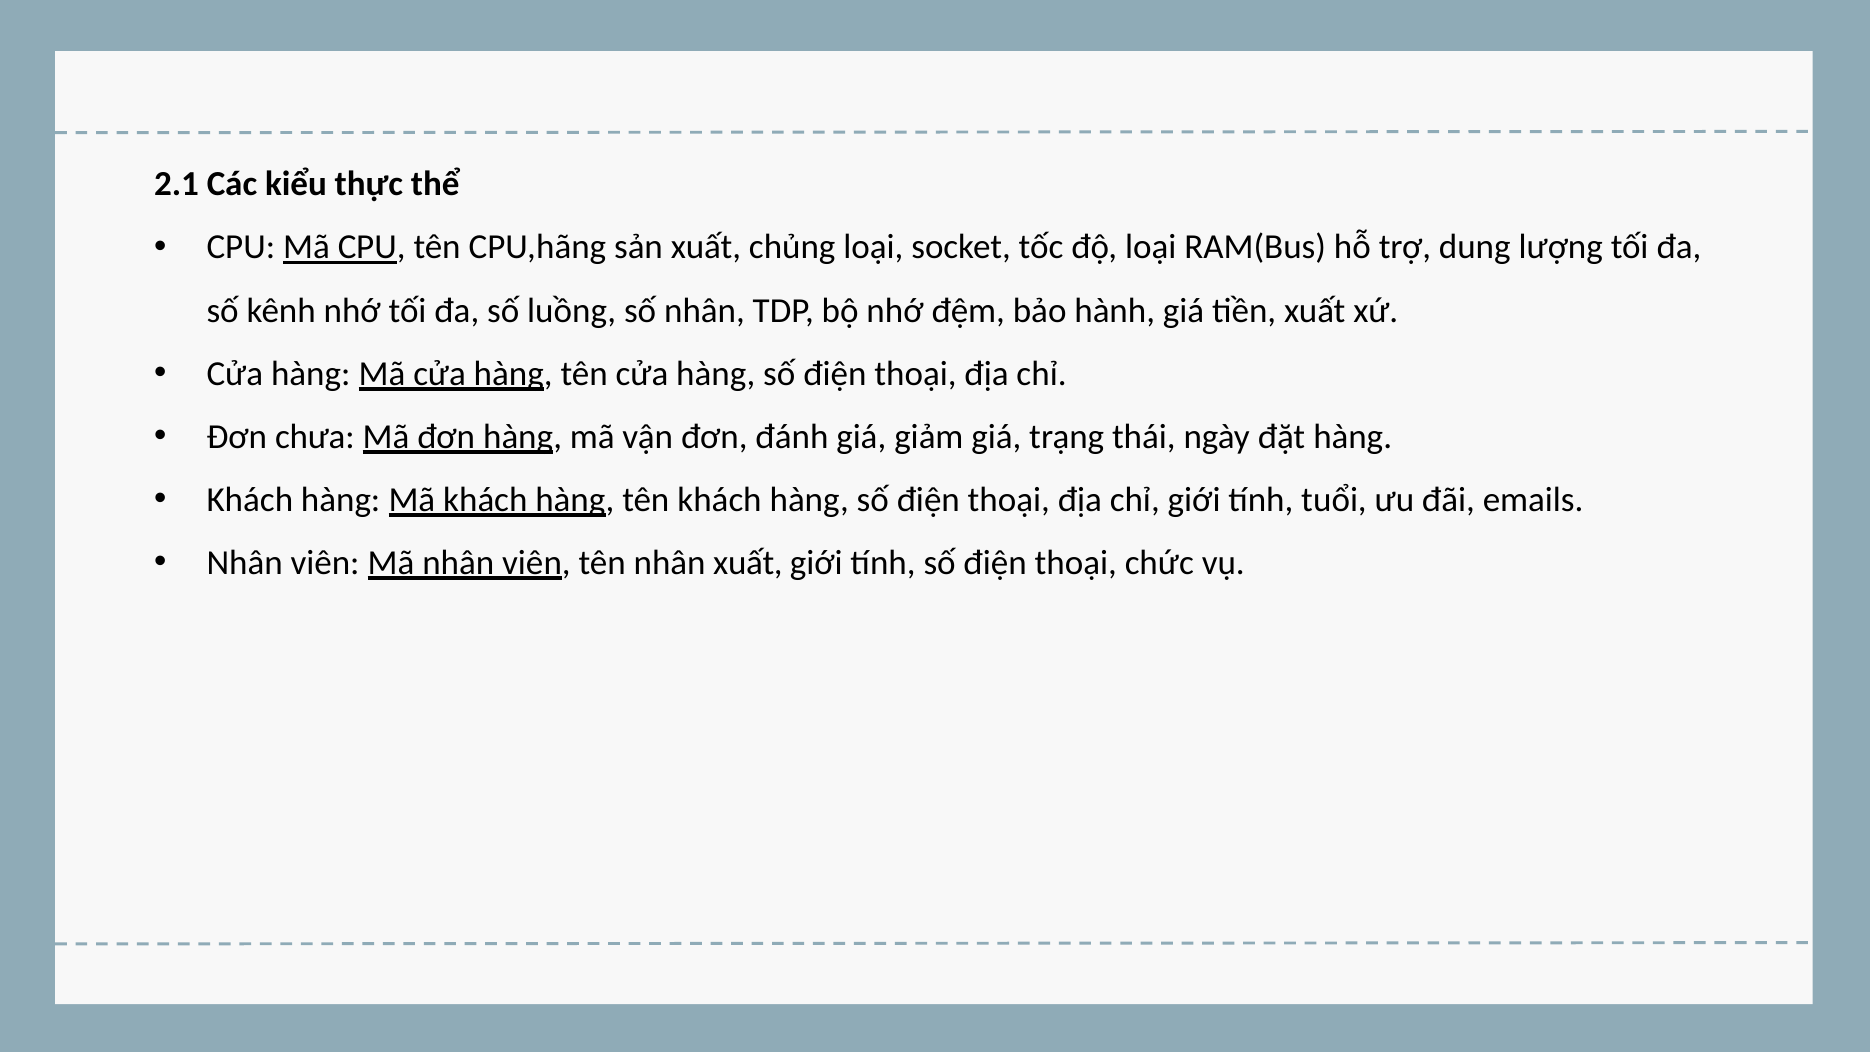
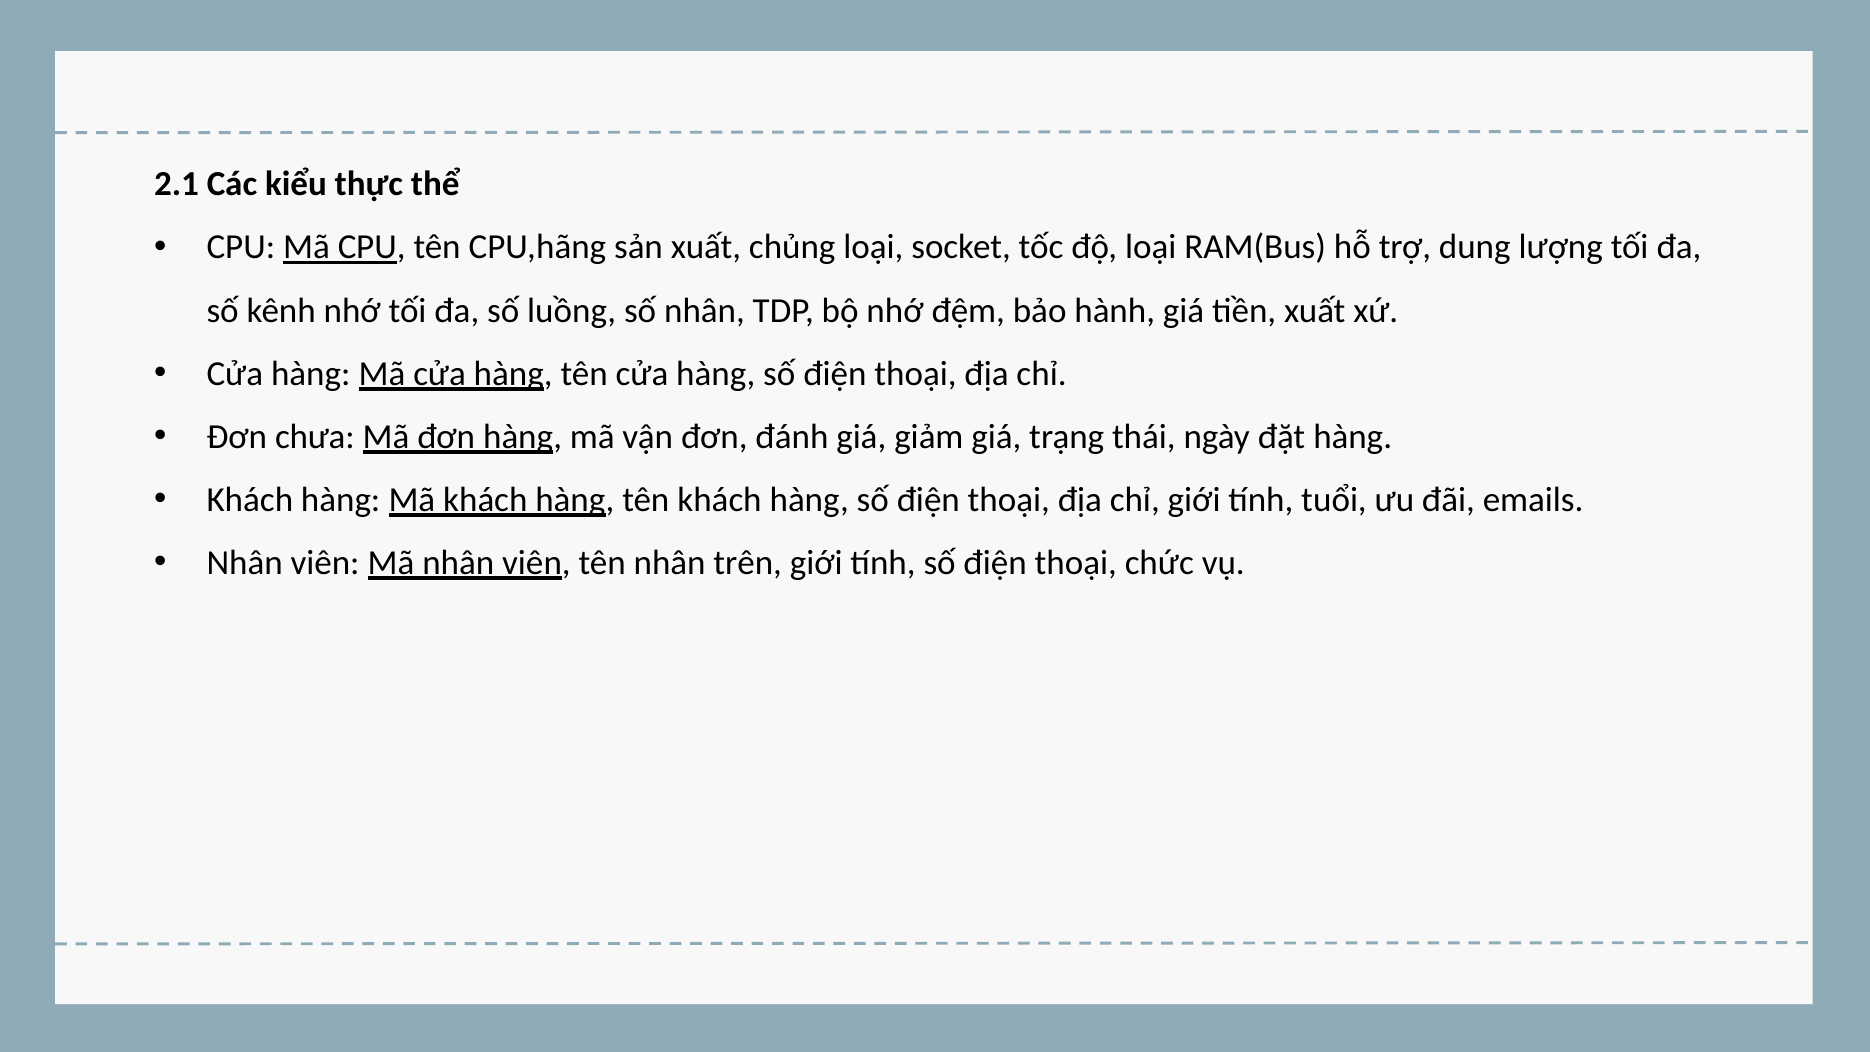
nhân xuất: xuất -> trên (748, 563)
